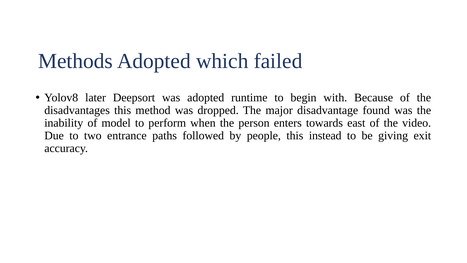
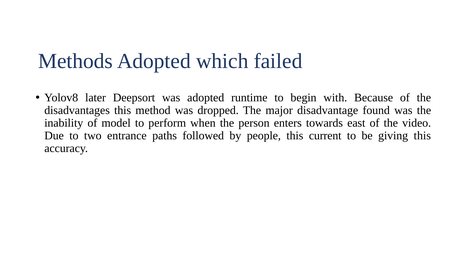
instead: instead -> current (325, 135)
giving exit: exit -> this (422, 135)
